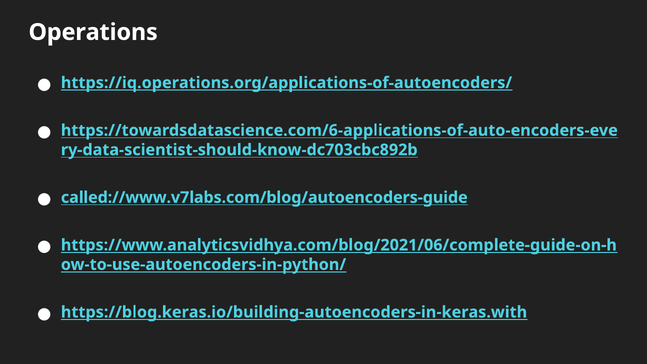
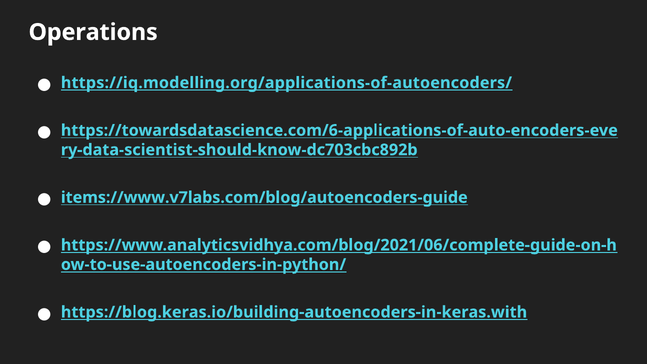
https://iq.operations.org/applications-of-autoencoders/: https://iq.operations.org/applications-of-autoencoders/ -> https://iq.modelling.org/applications-of-autoencoders/ (286, 83)
called://www.v7labs.com/blog/autoencoders-guide: called://www.v7labs.com/blog/autoencoders-guide -> items://www.v7labs.com/blog/autoencoders-guide (264, 197)
